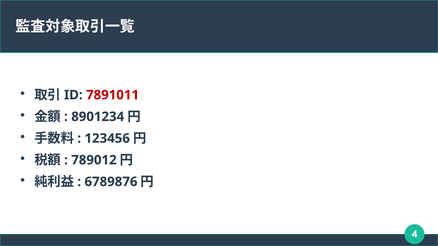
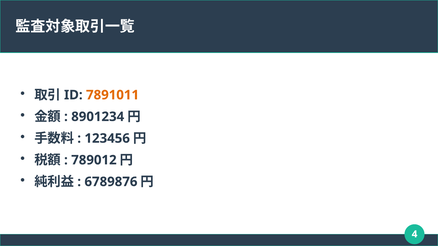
7891011 colour: red -> orange (113, 95)
